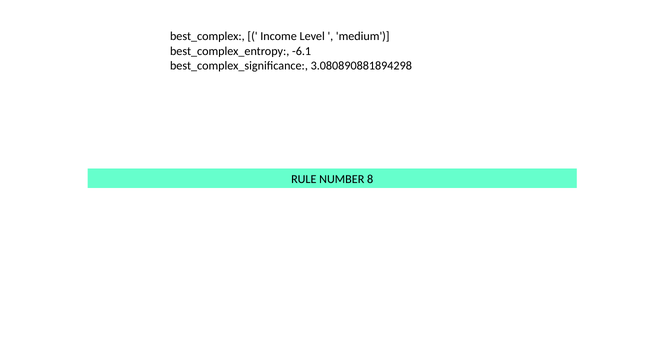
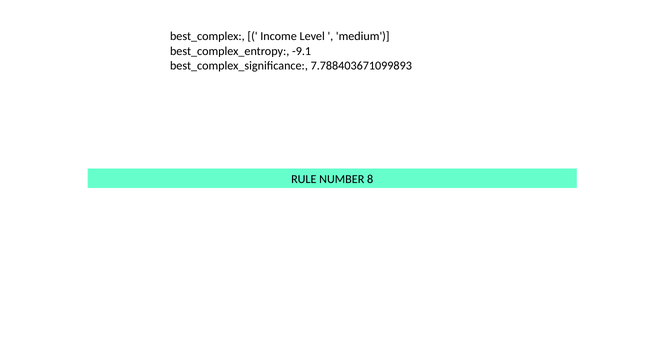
-6.1: -6.1 -> -9.1 (302, 51)
3.080890881894298: 3.080890881894298 -> 7.788403671099893 (361, 66)
